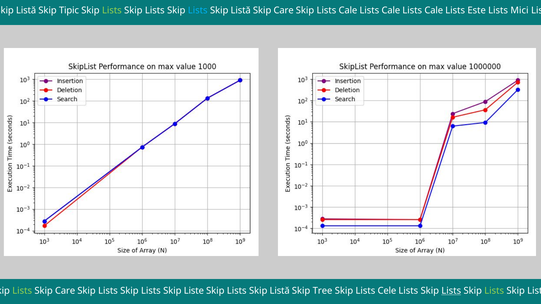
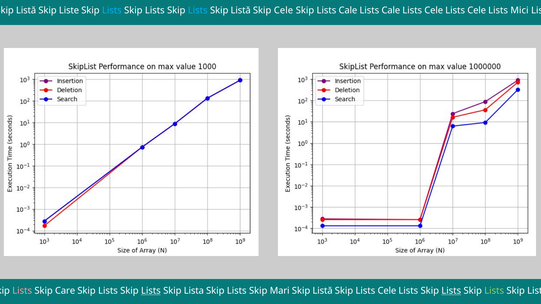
Tipic: Tipic -> Liste (69, 10)
Lists colour: light green -> light blue (112, 10)
Care: Care -> Cele (283, 10)
Cale: Cale -> Cele (434, 10)
Este: Este -> Cele (477, 10)
Lists colour: light green -> pink (22, 291)
Lists underline: none -> present (151, 291)
Liste: Liste -> Lista (194, 291)
Listă: Listă -> Mari (280, 291)
Tree: Tree -> Listă (323, 291)
